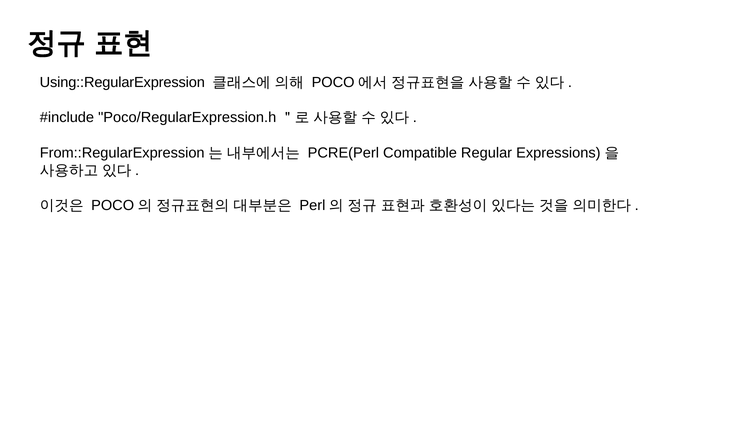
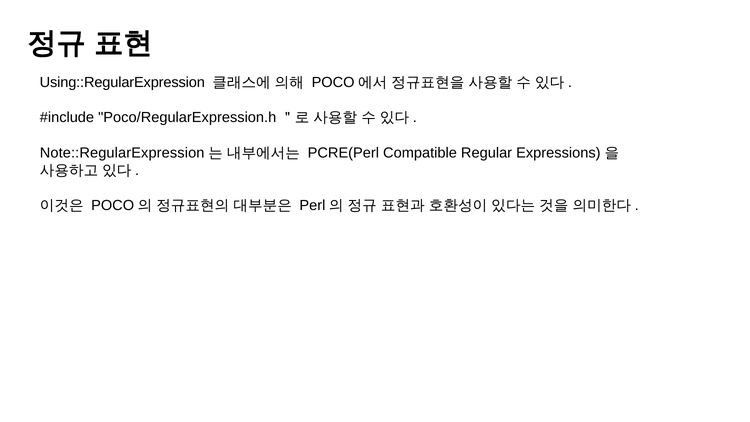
From::RegularExpression: From::RegularExpression -> Note::RegularExpression (122, 153)
